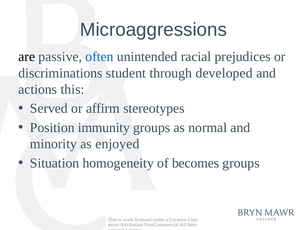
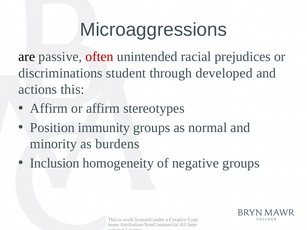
often colour: blue -> red (99, 57)
Served: Served -> Affirm (49, 109)
enjoyed: enjoyed -> burdens (117, 144)
Situation: Situation -> Inclusion (55, 163)
becomes: becomes -> negative (195, 163)
